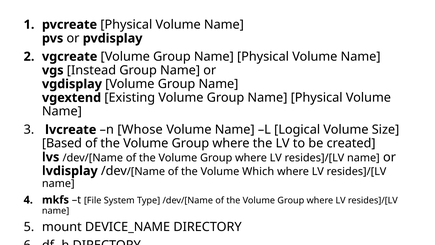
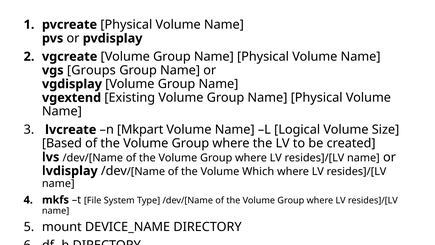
Instead: Instead -> Groups (91, 70)
Whose: Whose -> Mkpart (140, 130)
